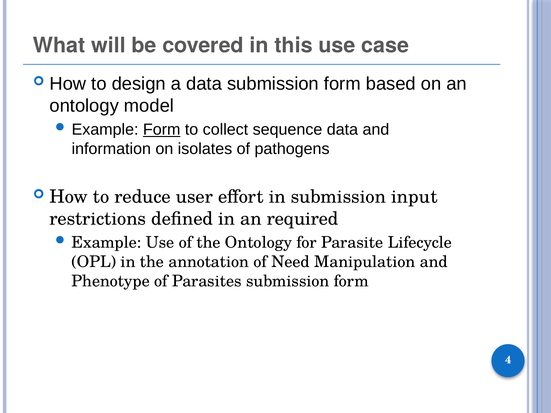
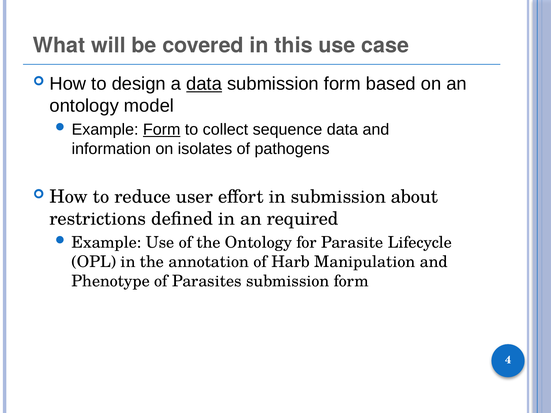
data underline: none -> present (204, 84)
input: input -> about (414, 197)
Need: Need -> Harb (291, 262)
